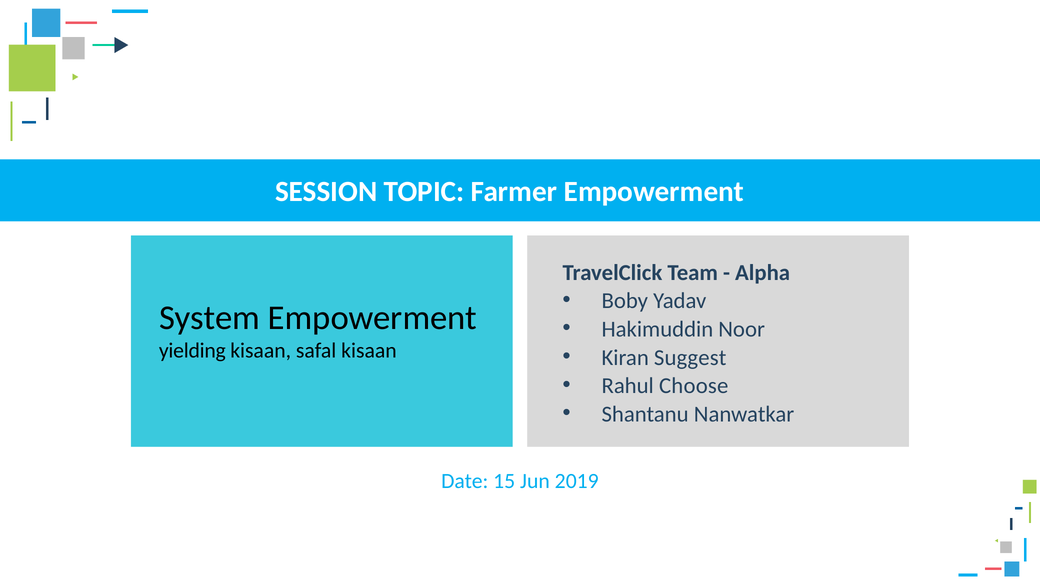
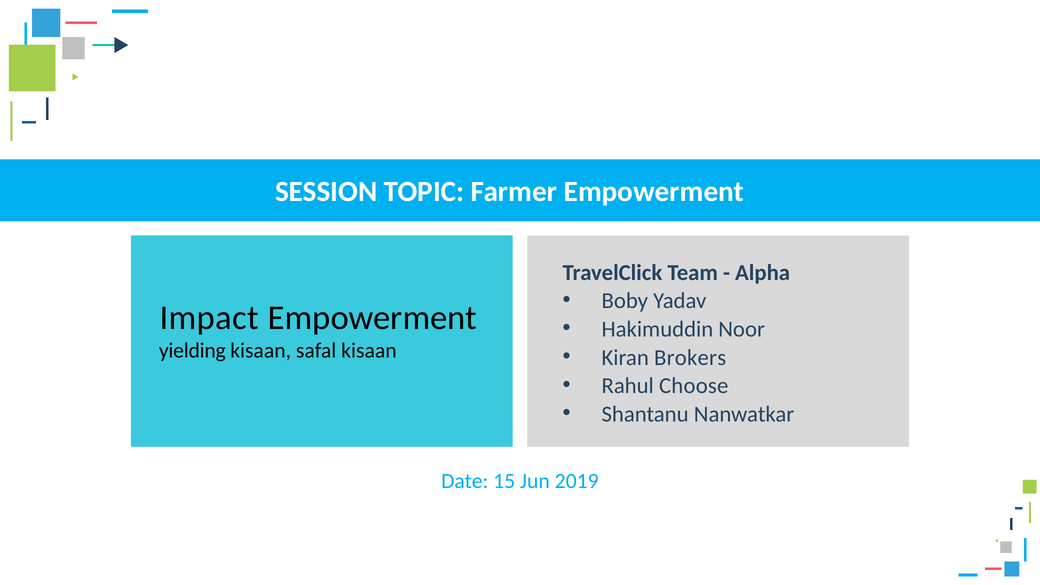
System: System -> Impact (209, 318)
Suggest: Suggest -> Brokers (690, 358)
